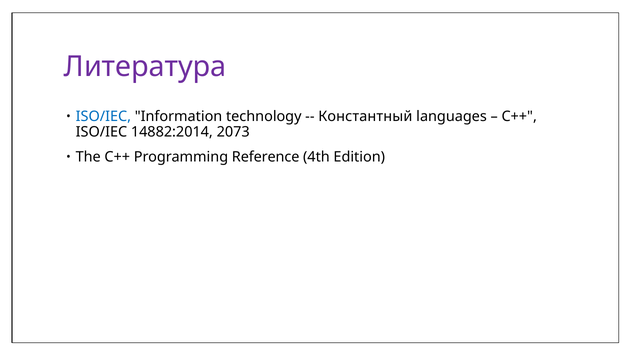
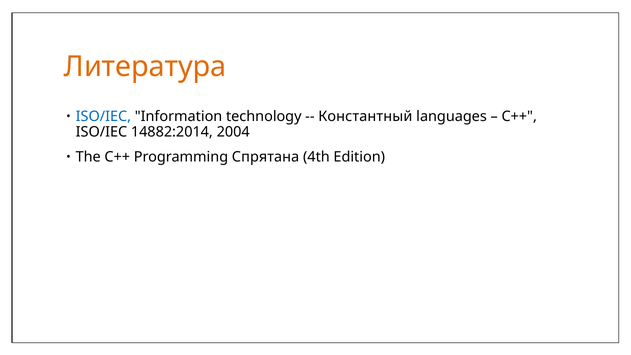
Литература colour: purple -> orange (145, 66)
2073: 2073 -> 2004 (233, 132)
Reference: Reference -> Спрятана (266, 157)
